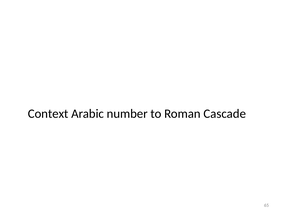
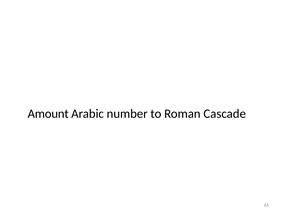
Context: Context -> Amount (48, 113)
